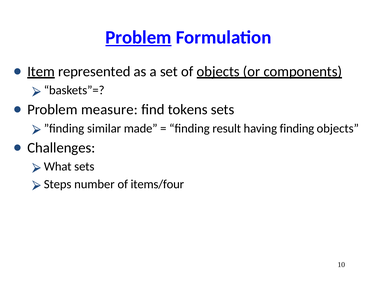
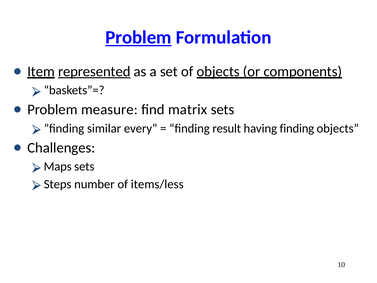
represented underline: none -> present (94, 71)
tokens: tokens -> matrix (188, 110)
made: made -> every (141, 128)
What: What -> Maps (58, 166)
items/four: items/four -> items/less (157, 184)
